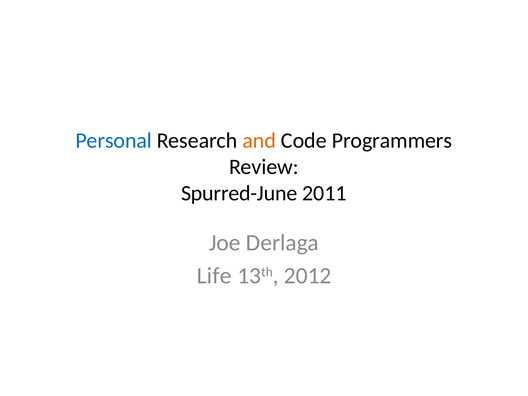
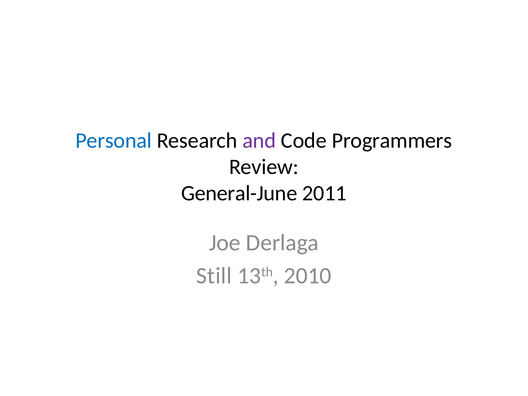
and colour: orange -> purple (259, 141)
Spurred-June: Spurred-June -> General-June (239, 193)
Life: Life -> Still (214, 276)
2012: 2012 -> 2010 (308, 276)
